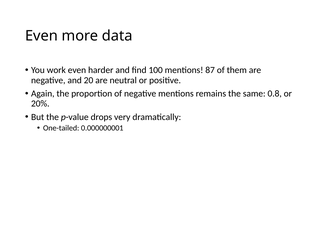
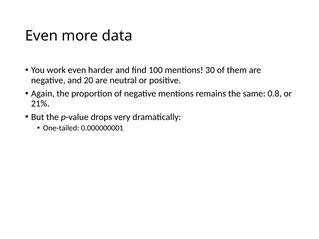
87: 87 -> 30 (210, 70)
20%: 20% -> 21% (40, 104)
